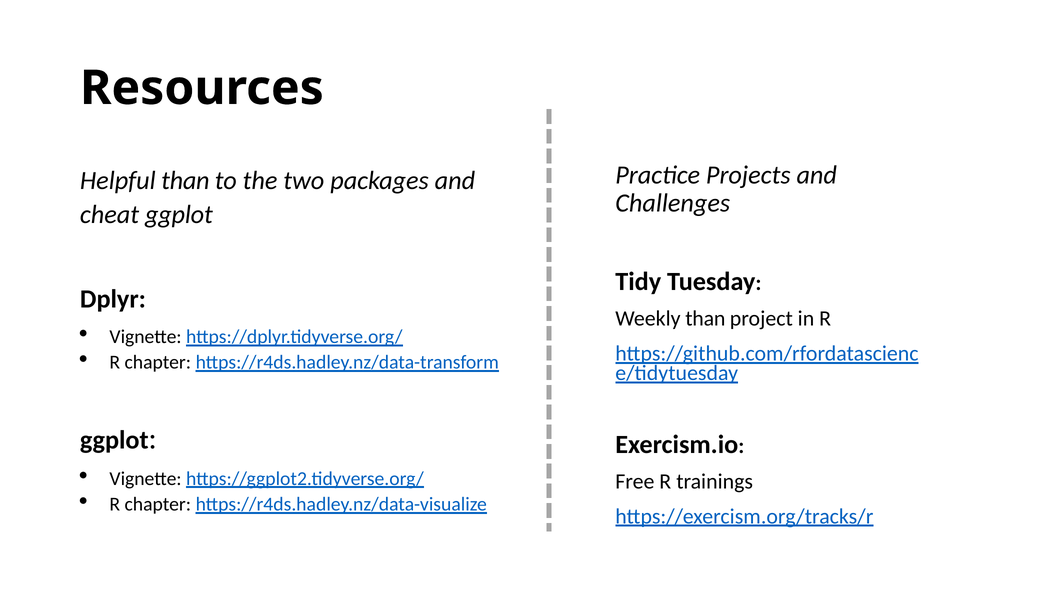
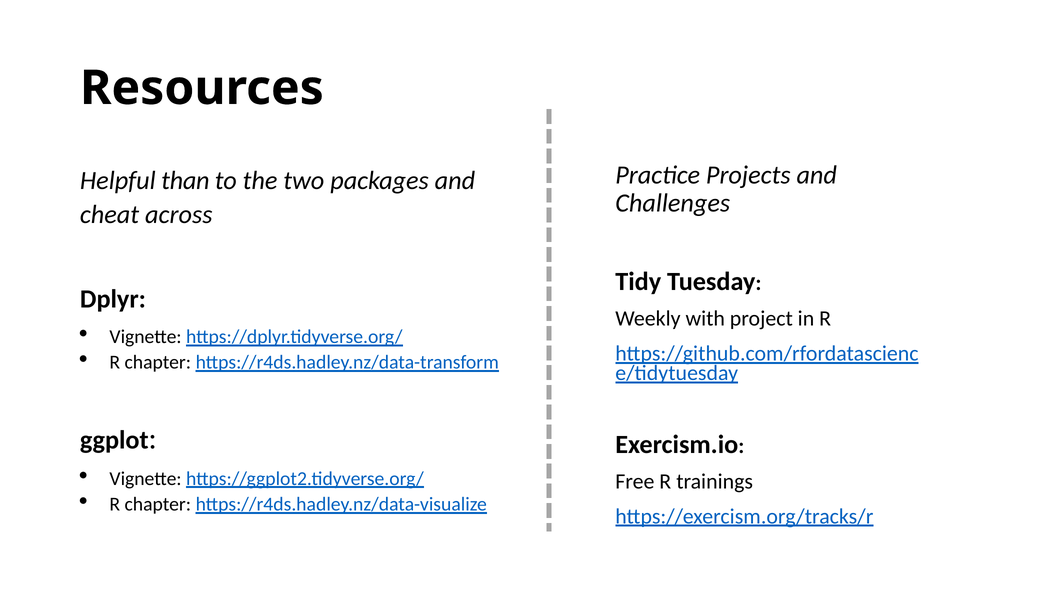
cheat ggplot: ggplot -> across (179, 214)
Weekly than: than -> with (705, 319)
